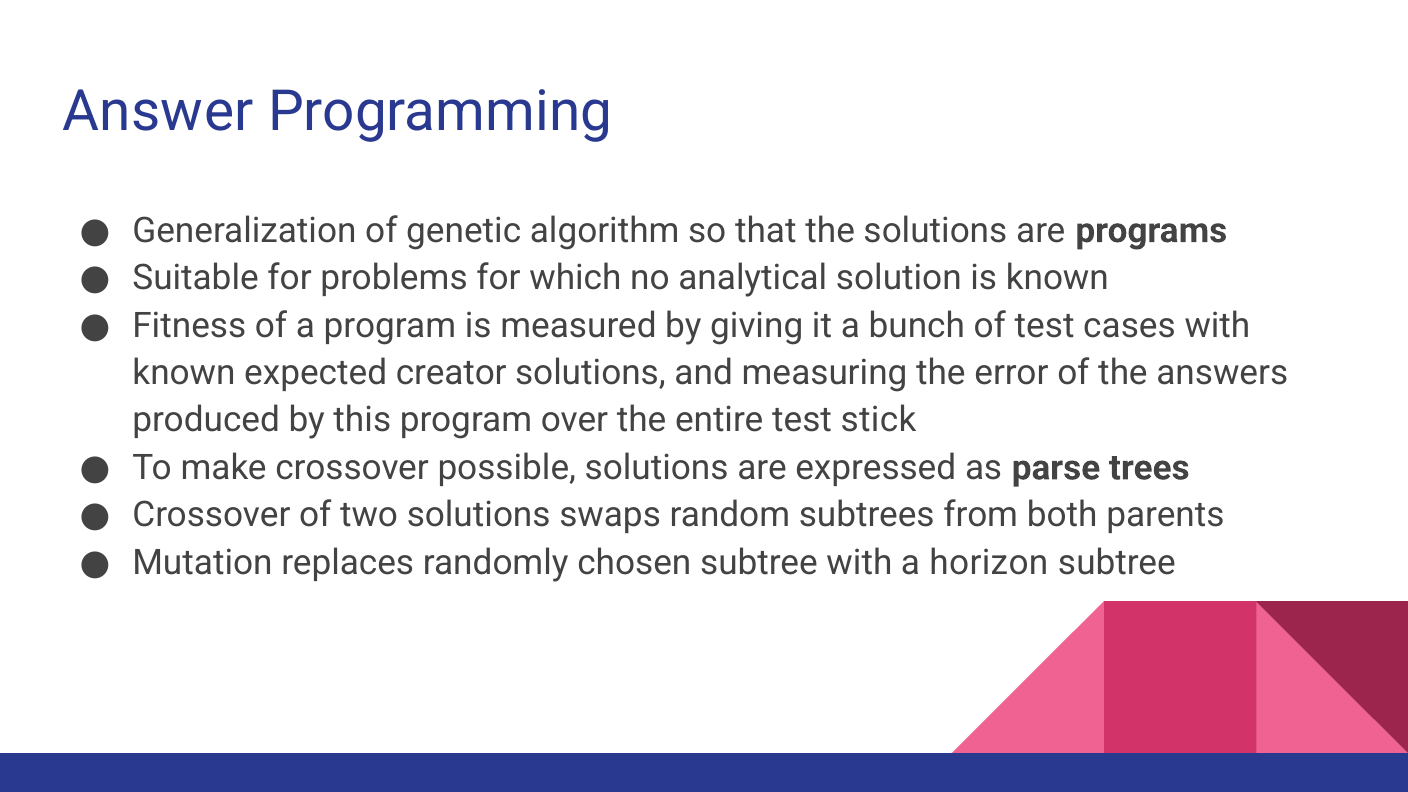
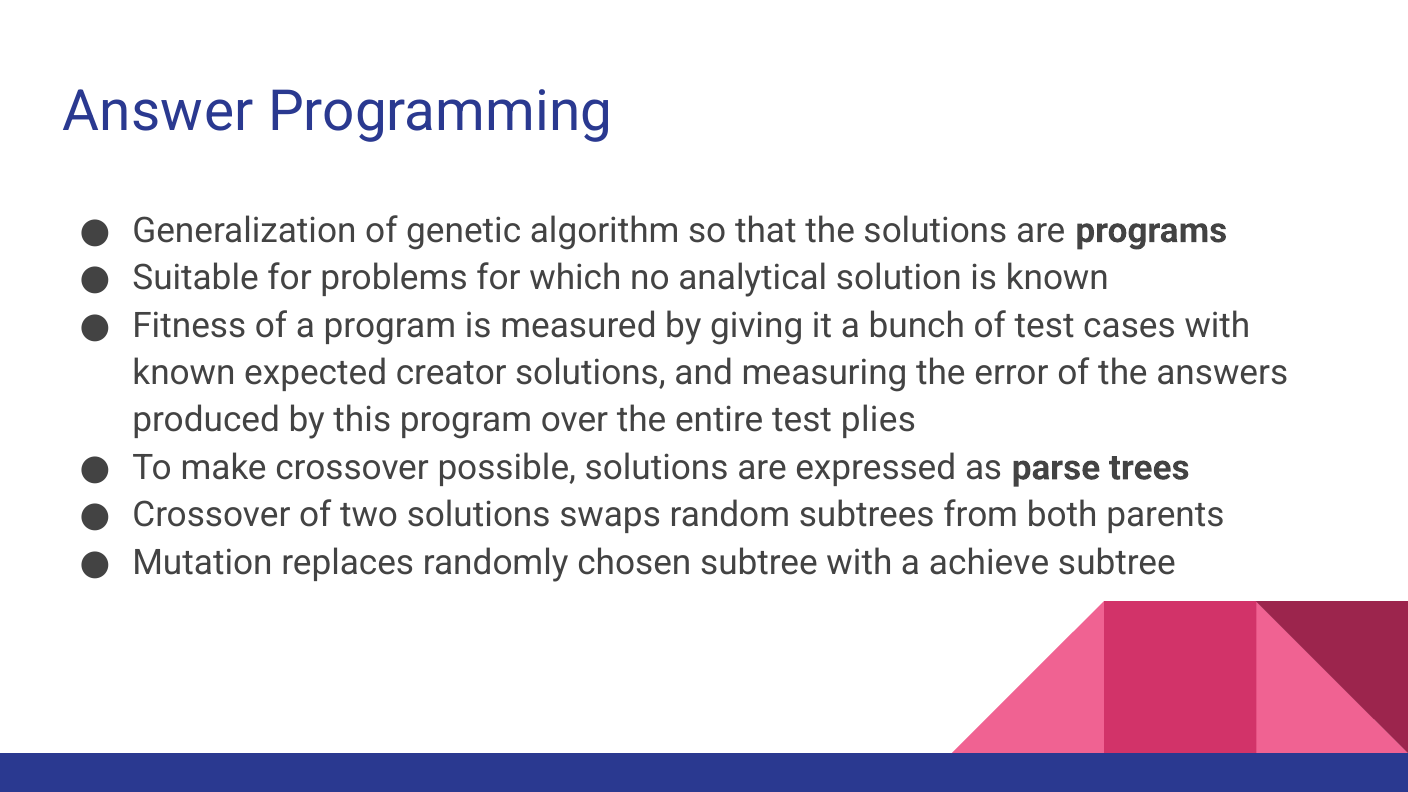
stick: stick -> plies (878, 420)
horizon: horizon -> achieve (989, 563)
